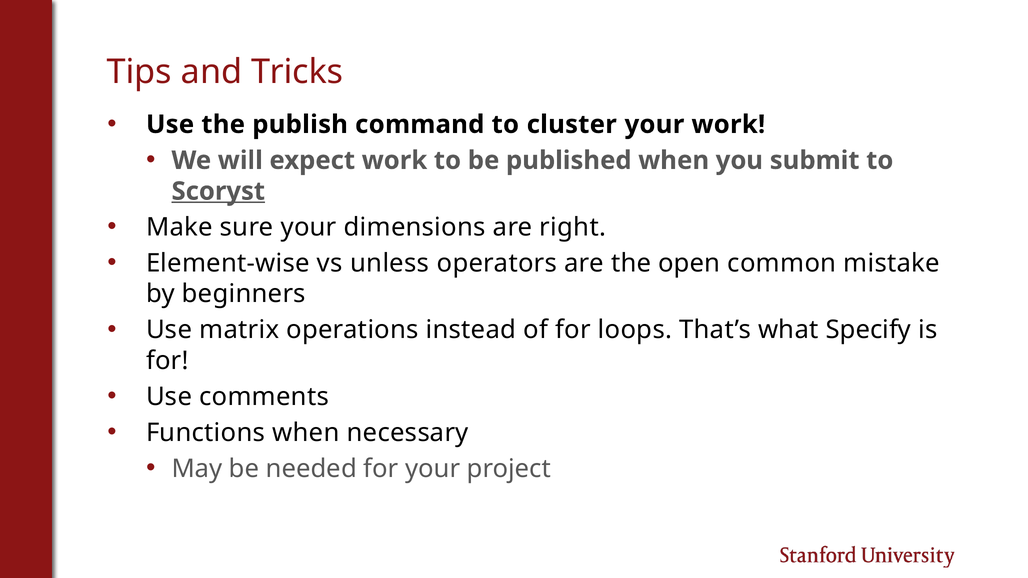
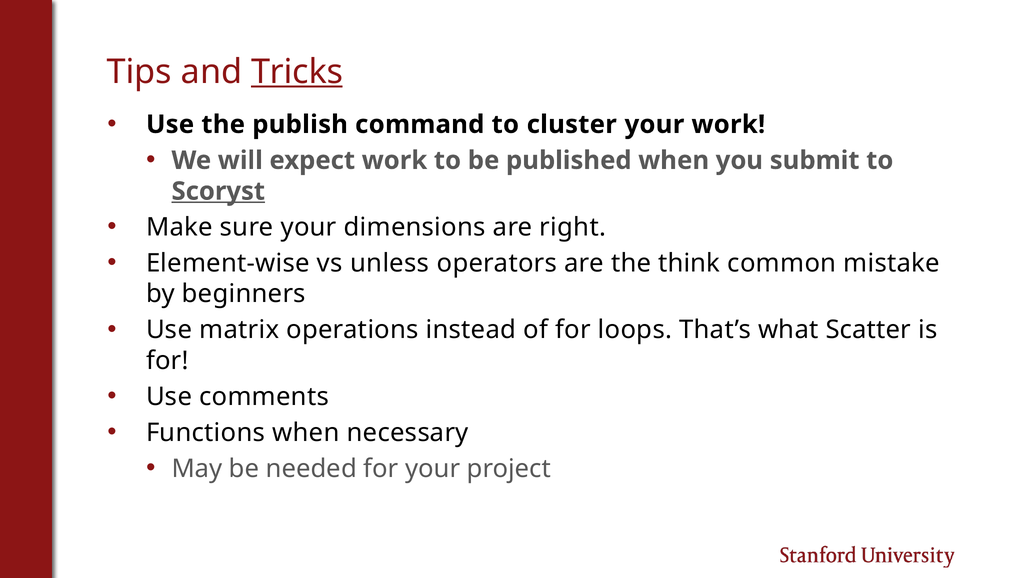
Tricks underline: none -> present (297, 72)
open: open -> think (689, 263)
Specify: Specify -> Scatter (868, 330)
